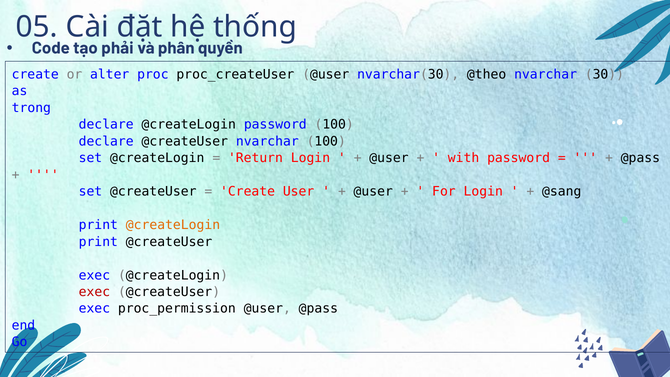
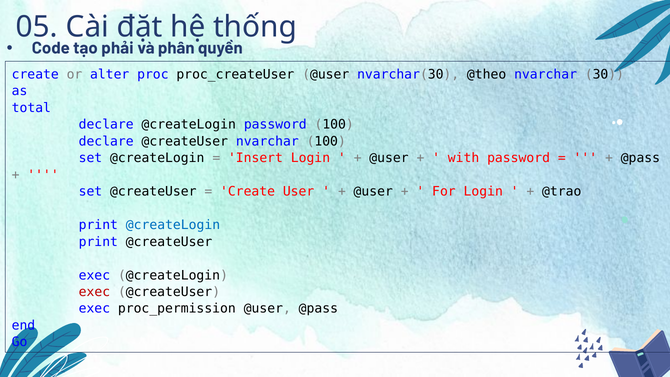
trong: trong -> total (31, 108)
Return: Return -> Insert (255, 158)
@sang: @sang -> @trao (562, 192)
@createLogin colour: orange -> blue (173, 225)
